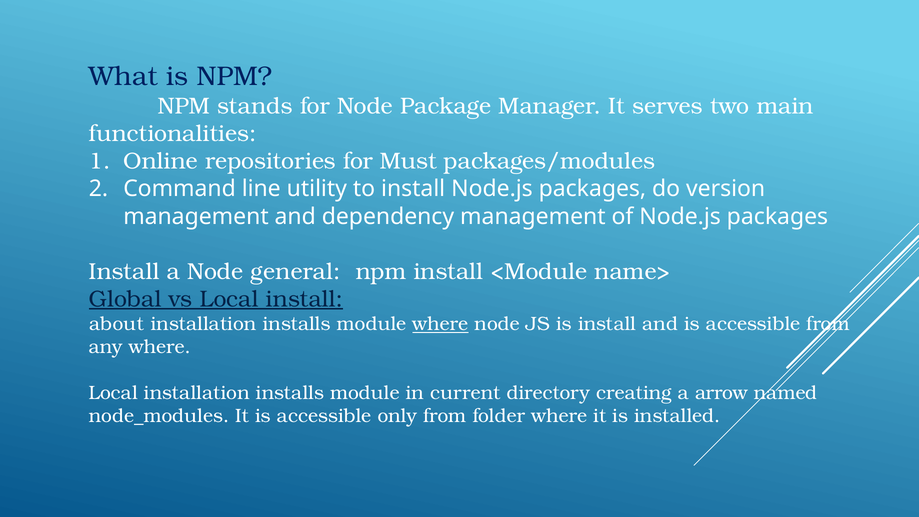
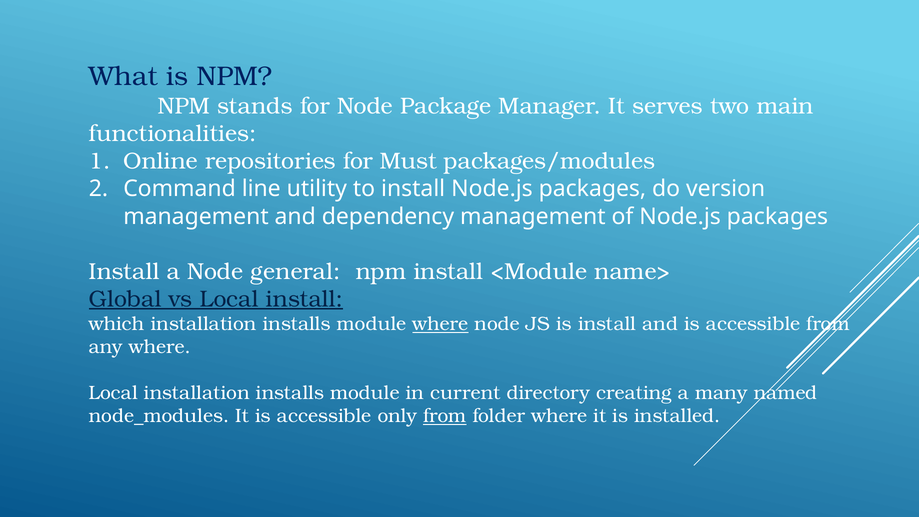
about: about -> which (117, 324)
arrow: arrow -> many (721, 393)
from underline: none -> present (445, 416)
